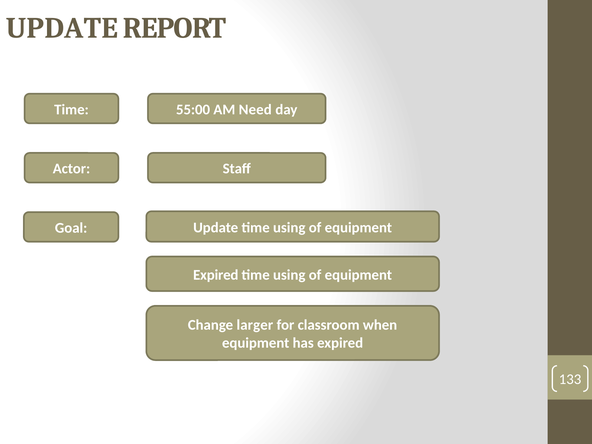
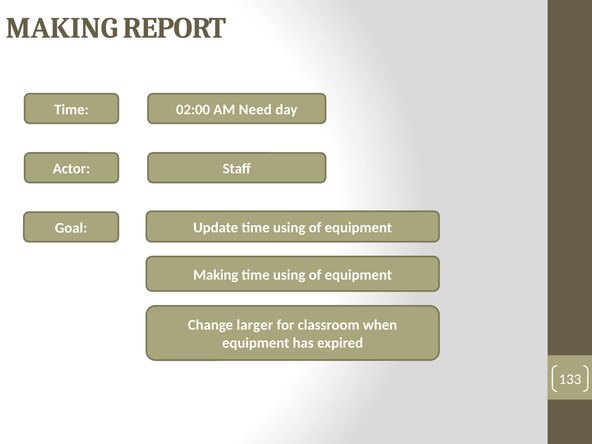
UPDATE: UPDATE -> MAKING (62, 28)
55:00: 55:00 -> 02:00 (193, 110)
Expired: Expired -> Making (216, 275)
